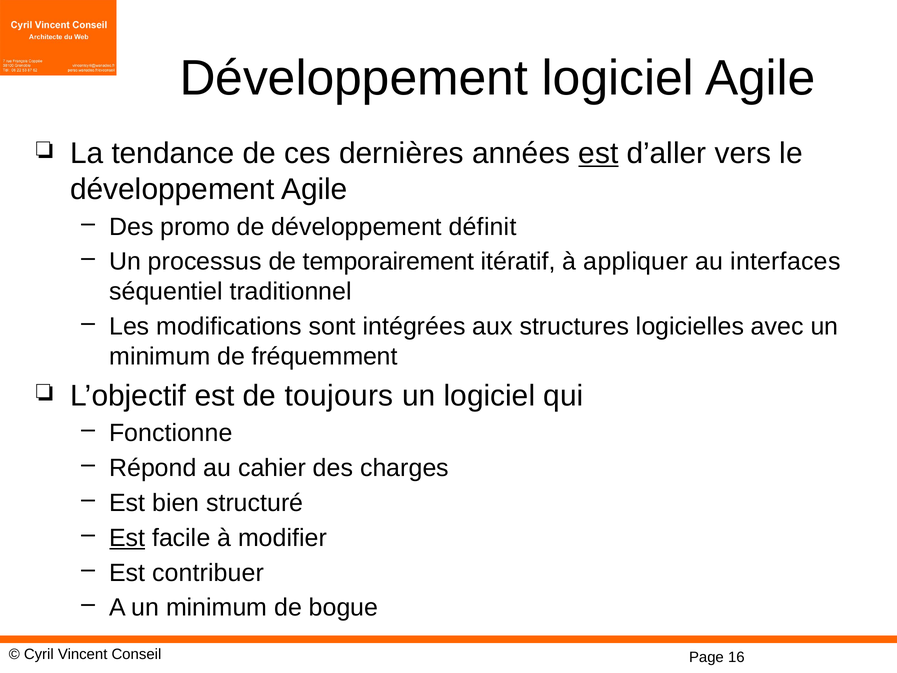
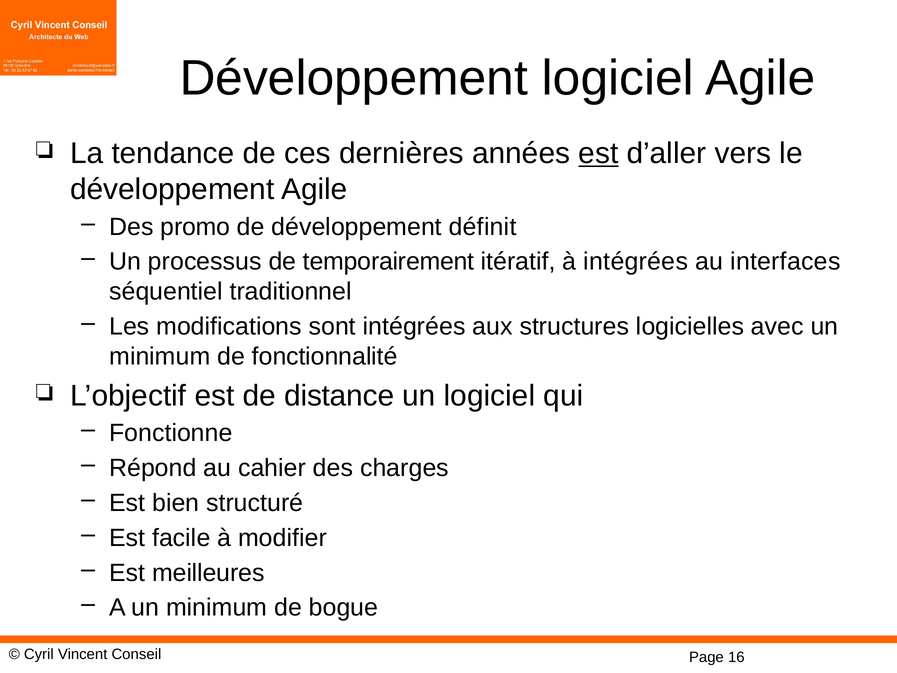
à appliquer: appliquer -> intégrées (636, 262)
fréquemment: fréquemment -> fonctionnalité (325, 356)
toujours: toujours -> distance (339, 396)
Est underline: present -> none (127, 538)
contribuer: contribuer -> meilleures (208, 573)
